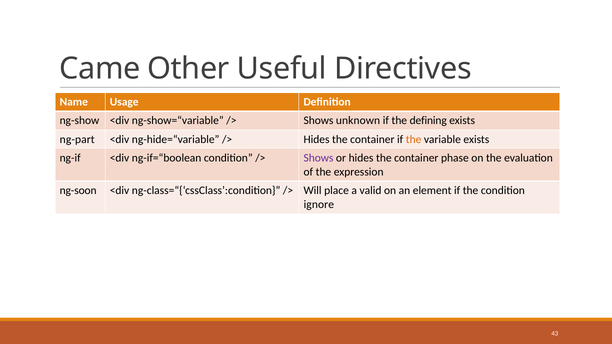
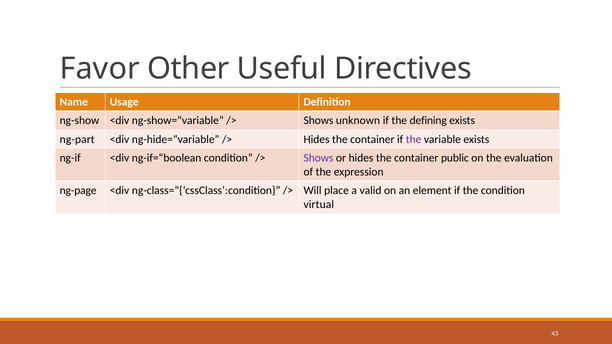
Came: Came -> Favor (100, 69)
the colour: orange -> purple (414, 139)
phase: phase -> public (455, 158)
ng-soon: ng-soon -> ng-page (78, 191)
ignore: ignore -> virtual (319, 205)
